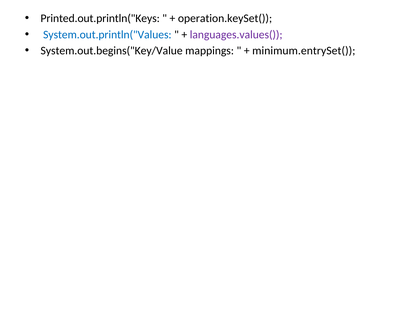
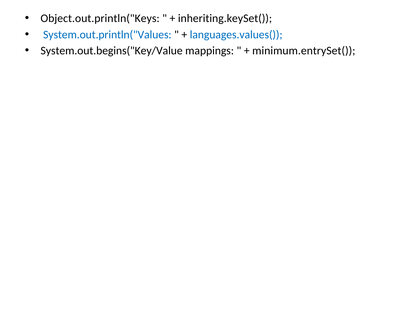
Printed.out.println("Keys: Printed.out.println("Keys -> Object.out.println("Keys (100, 18)
operation.keySet(: operation.keySet( -> inheriting.keySet( (225, 18)
languages.values( colour: purple -> blue (236, 35)
